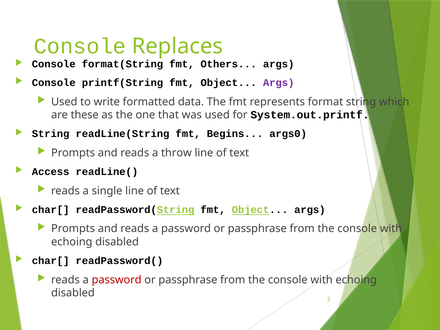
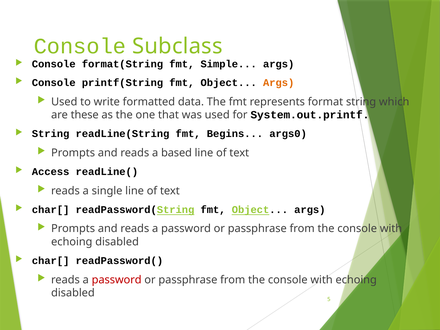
Replaces: Replaces -> Subclass (177, 46)
Others: Others -> Simple (229, 64)
Args colour: purple -> orange (279, 83)
throw: throw -> based (176, 153)
